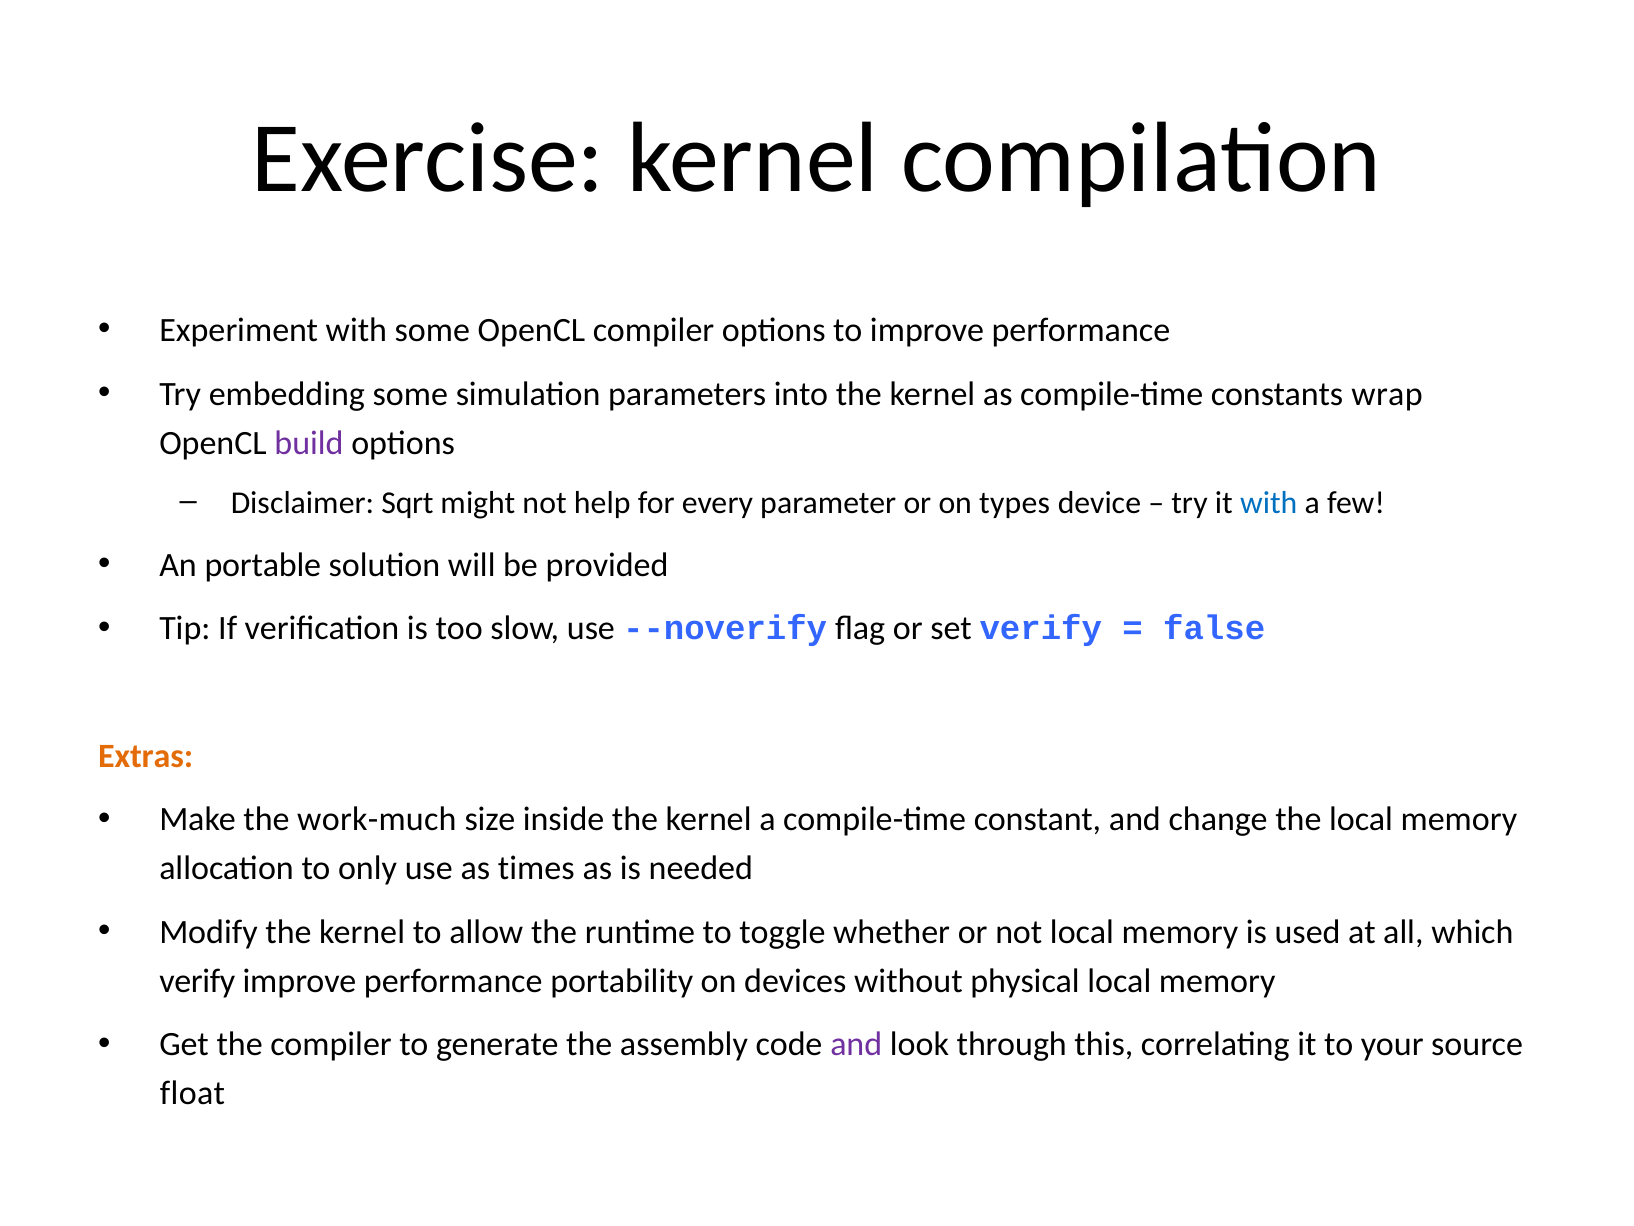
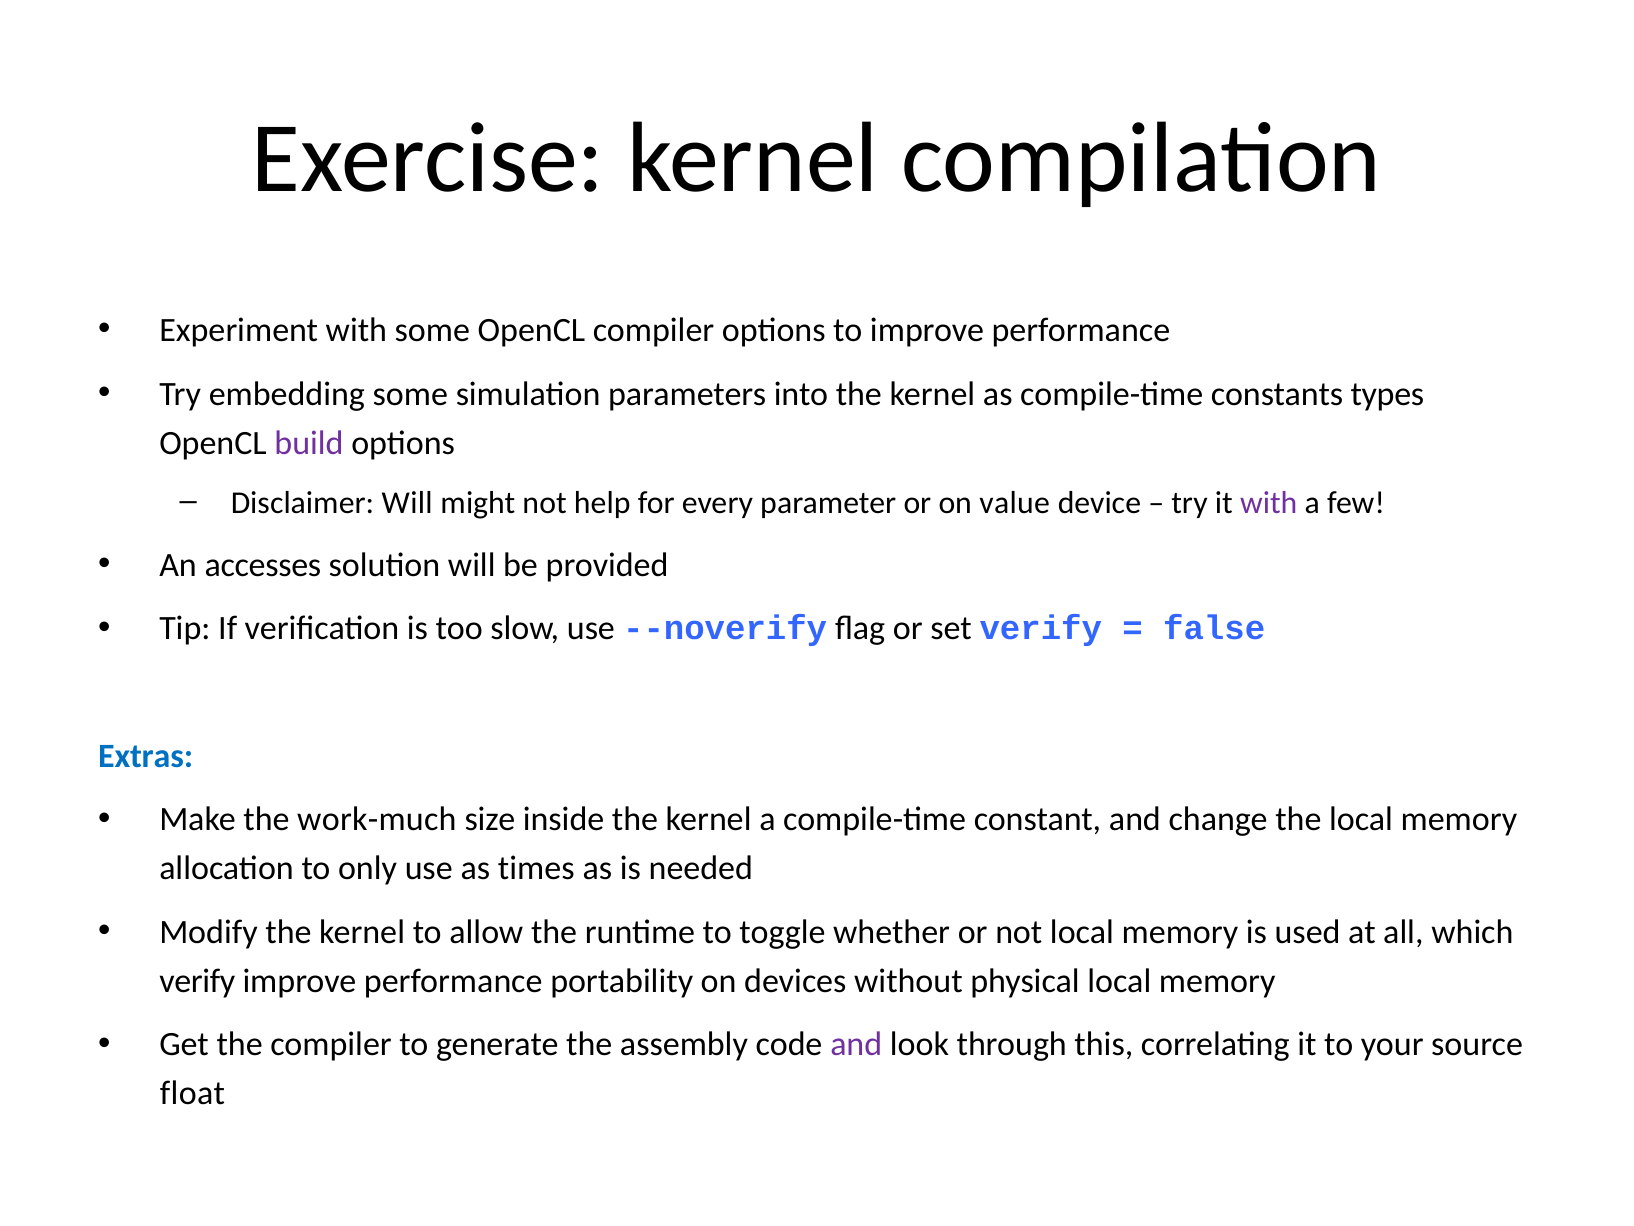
wrap: wrap -> types (1387, 394)
Disclaimer Sqrt: Sqrt -> Will (407, 502)
types: types -> value (1015, 502)
with colour: blue -> purple (1269, 502)
portable: portable -> accesses (263, 565)
Extras colour: orange -> blue (146, 755)
